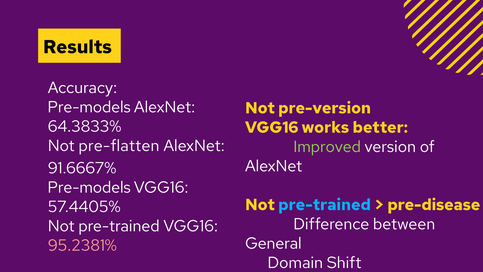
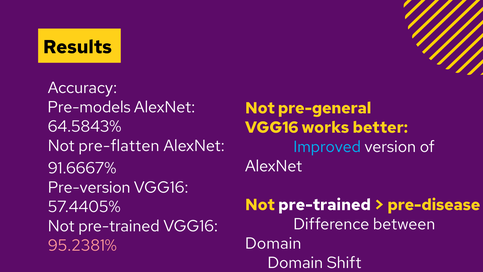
pre-version: pre-version -> pre-general (325, 108)
64.3833%: 64.3833% -> 64.5843% (85, 126)
Improved colour: light green -> light blue (327, 147)
Pre-models: Pre-models -> Pre-version (89, 187)
pre-trained colour: light blue -> white (325, 205)
General: General -> Domain (273, 243)
